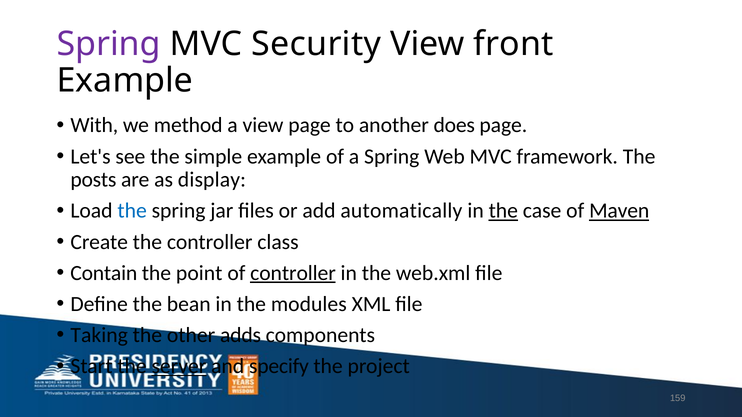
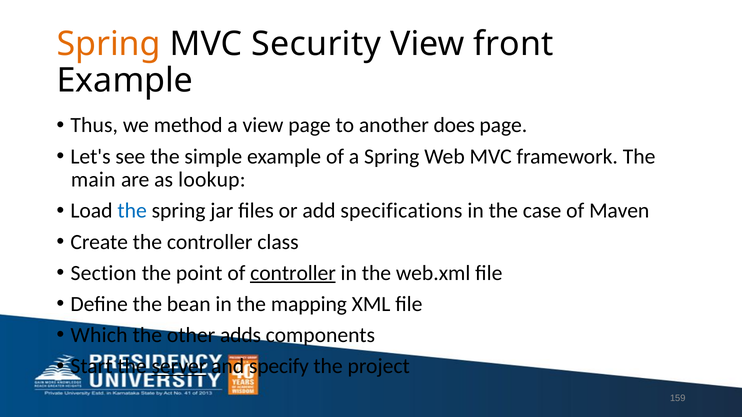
Spring colour: purple -> orange (109, 44)
With: With -> Thus (94, 125)
posts: posts -> main (93, 180)
display: display -> lookup (212, 180)
automatically: automatically -> specifications (401, 211)
the underline: present -> none (503, 211)
Maven underline: present -> none (619, 211)
Contain: Contain -> Section (104, 273)
modules: modules -> mapping (309, 304)
Taking: Taking -> Which (99, 335)
